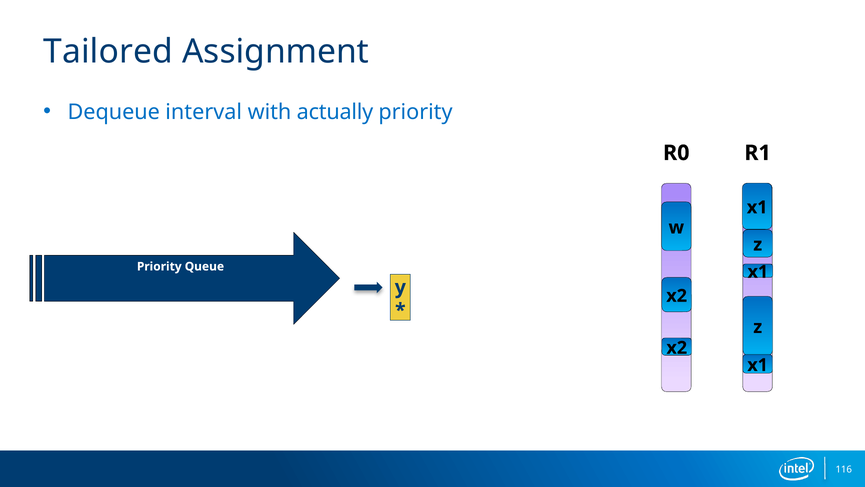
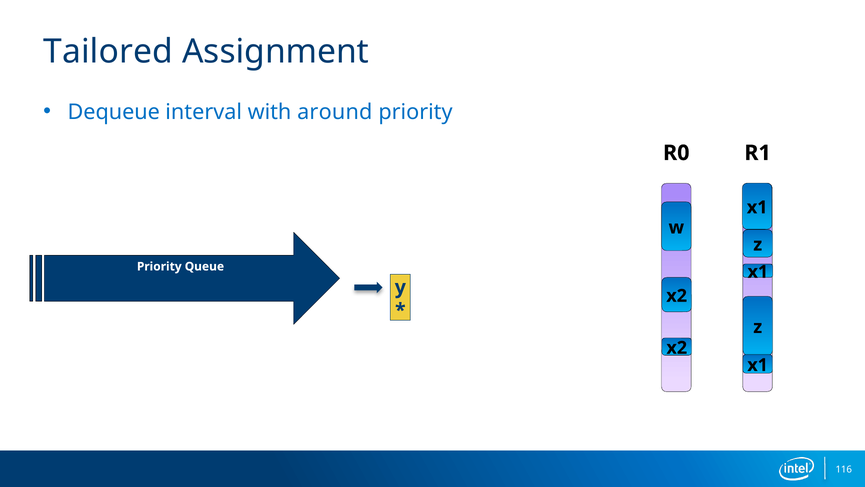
actually: actually -> around (335, 112)
